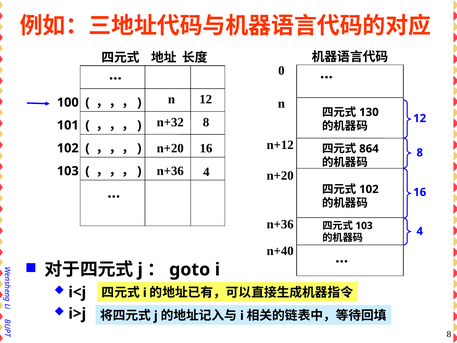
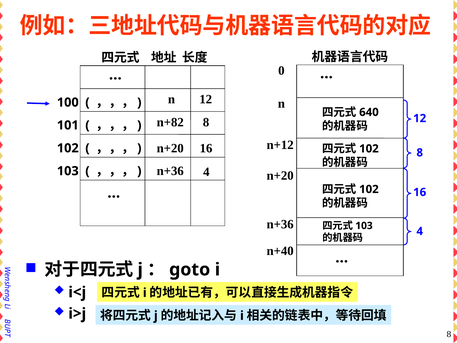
130: 130 -> 640 (369, 112)
n+32: n+32 -> n+82 (170, 122)
864: 864 -> 102 (369, 149)
